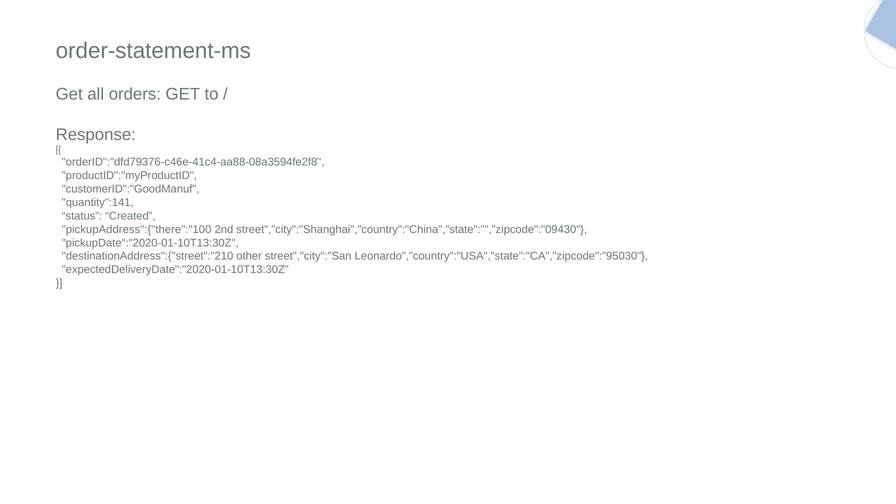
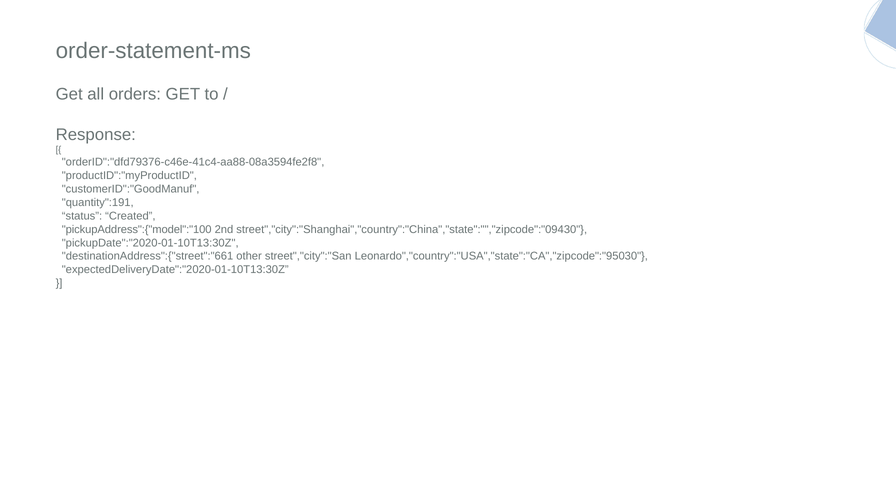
quantity":141: quantity":141 -> quantity":191 (98, 203)
pickupAddress":{"there":"100: pickupAddress":{"there":"100 -> pickupAddress":{"model":"100 (137, 229)
destinationAddress":{"street":"210: destinationAddress":{"street":"210 -> destinationAddress":{"street":"661 (148, 256)
